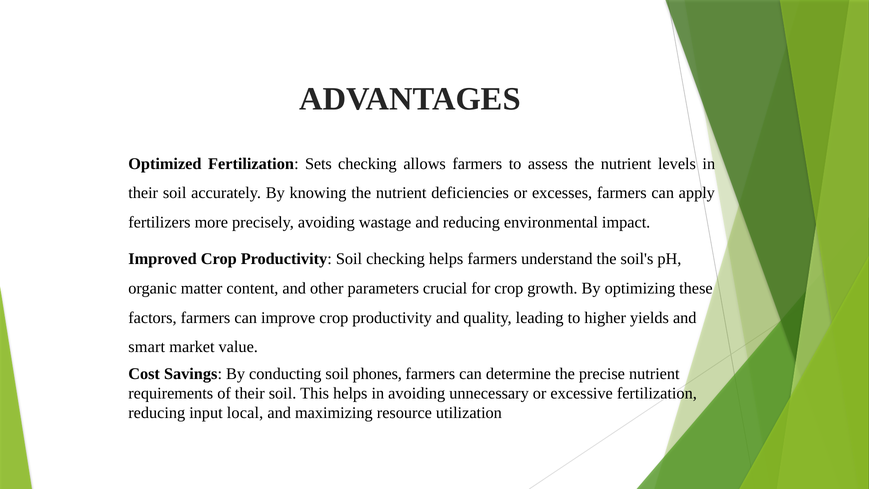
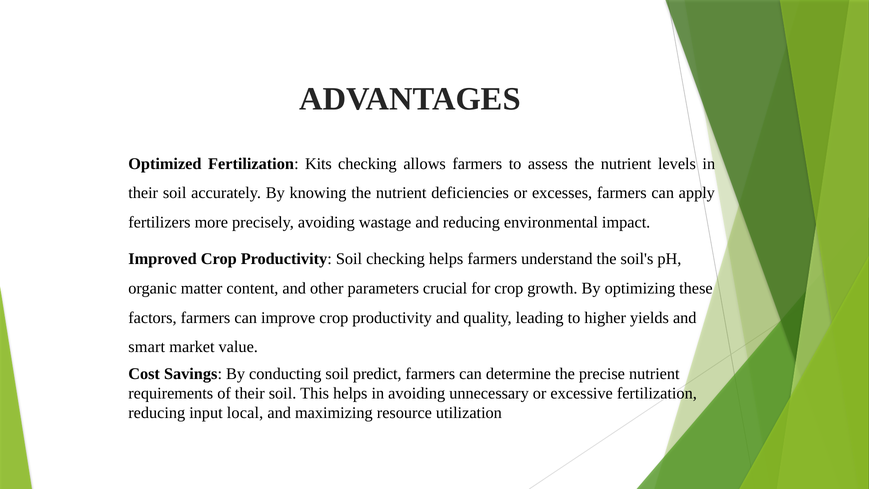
Sets: Sets -> Kits (318, 164)
phones: phones -> predict (377, 374)
